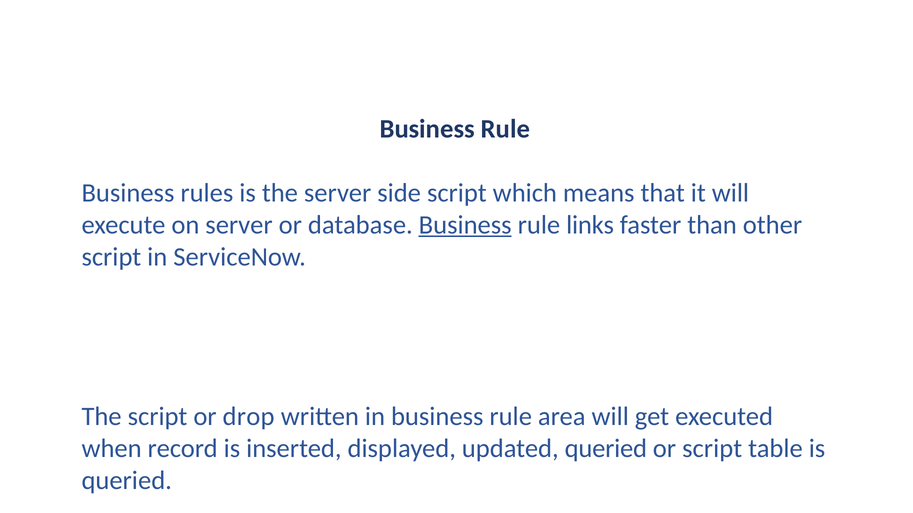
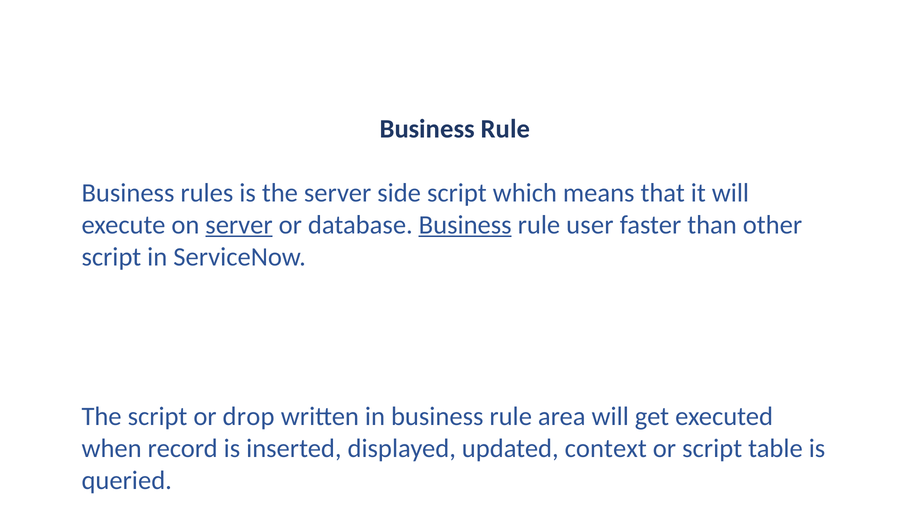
server underline: none -> present (239, 225)
links: links -> user (590, 225)
updated queried: queried -> context (606, 449)
